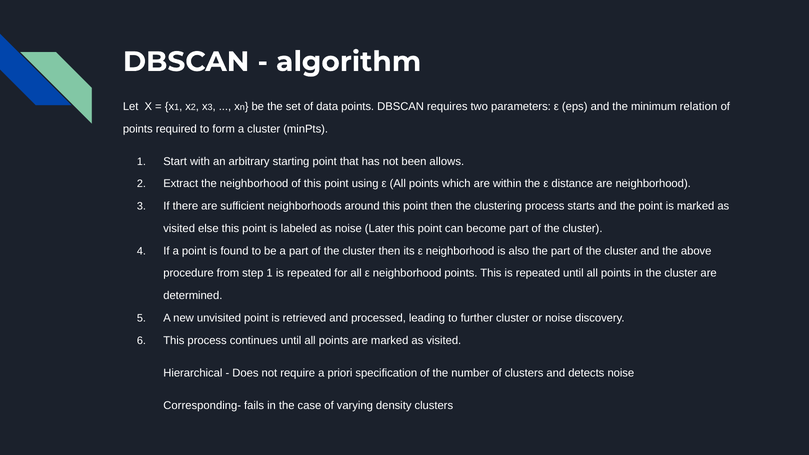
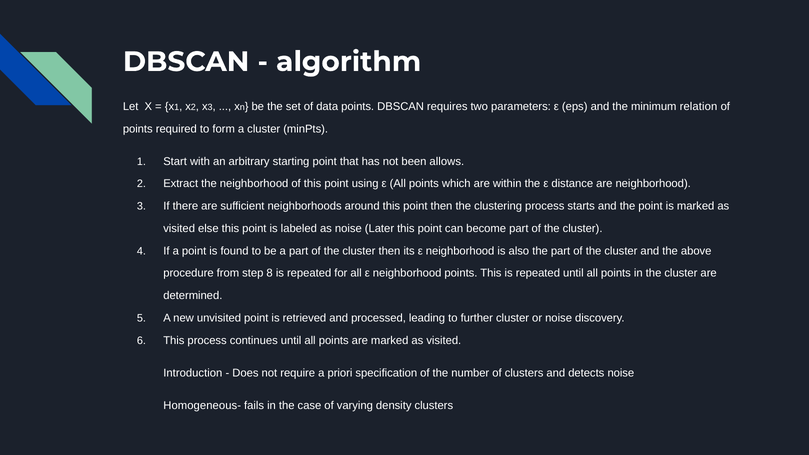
step 1: 1 -> 8 (270, 273)
Hierarchical: Hierarchical -> Introduction (193, 373)
Corresponding-: Corresponding- -> Homogeneous- (202, 406)
